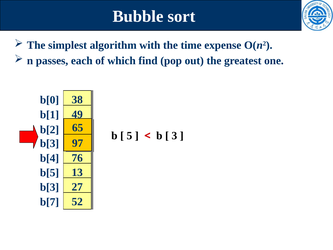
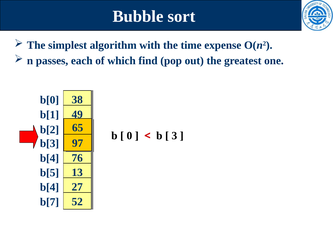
5: 5 -> 0 (129, 136)
b[3: b[3 -> b[4 (49, 187)
